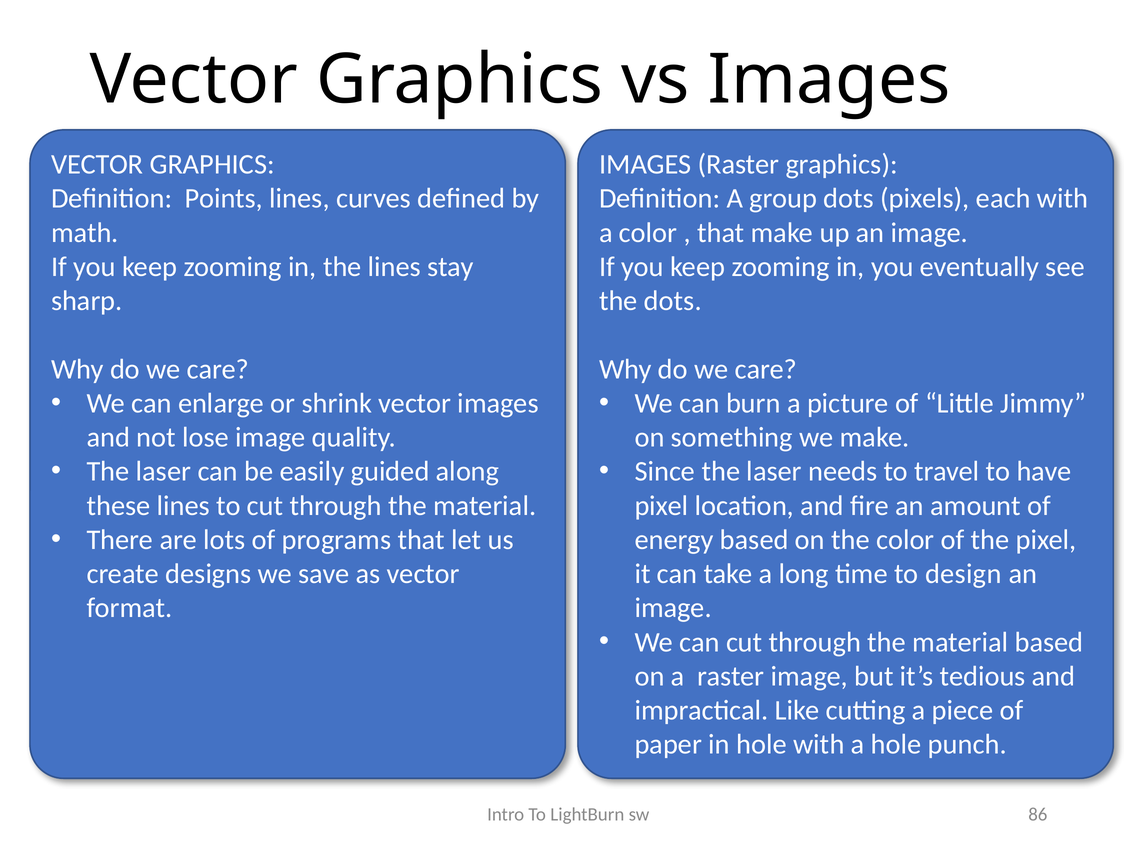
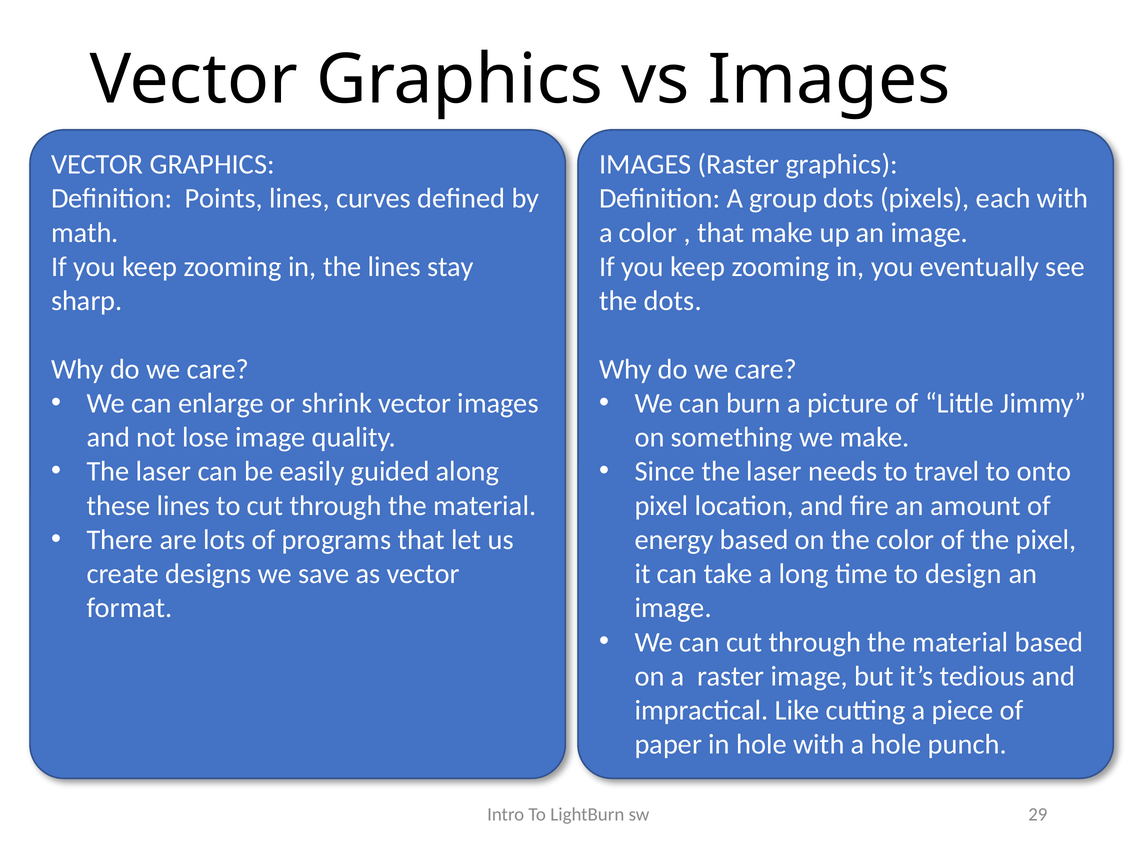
have: have -> onto (1044, 471)
86: 86 -> 29 (1038, 814)
